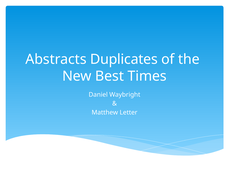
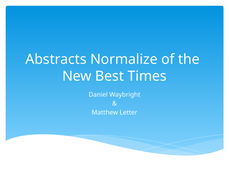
Duplicates: Duplicates -> Normalize (124, 59)
